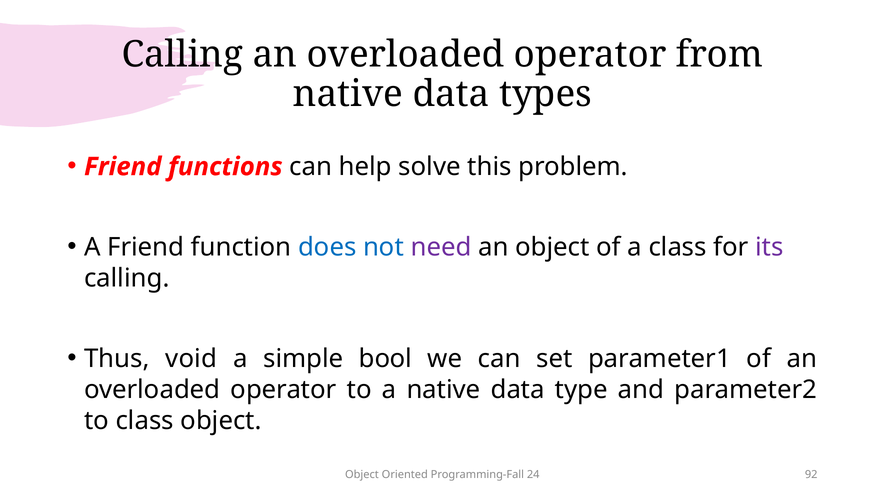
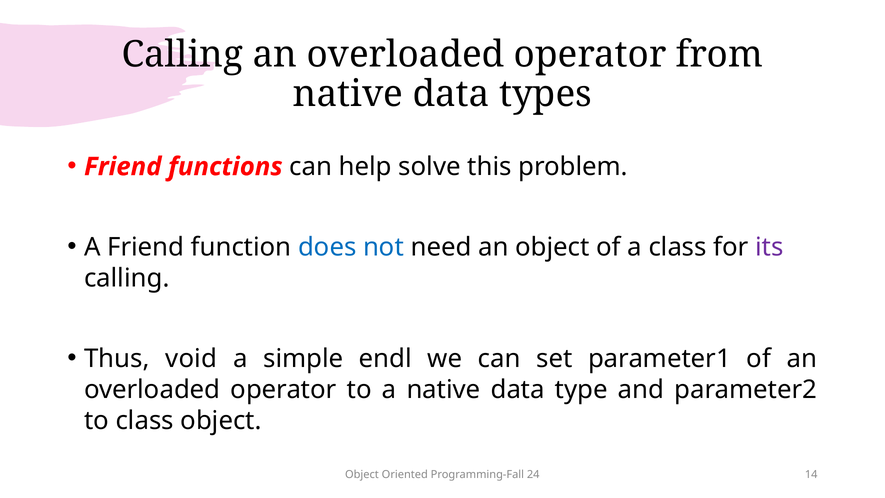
need colour: purple -> black (441, 247)
bool: bool -> endl (385, 358)
92: 92 -> 14 (811, 475)
